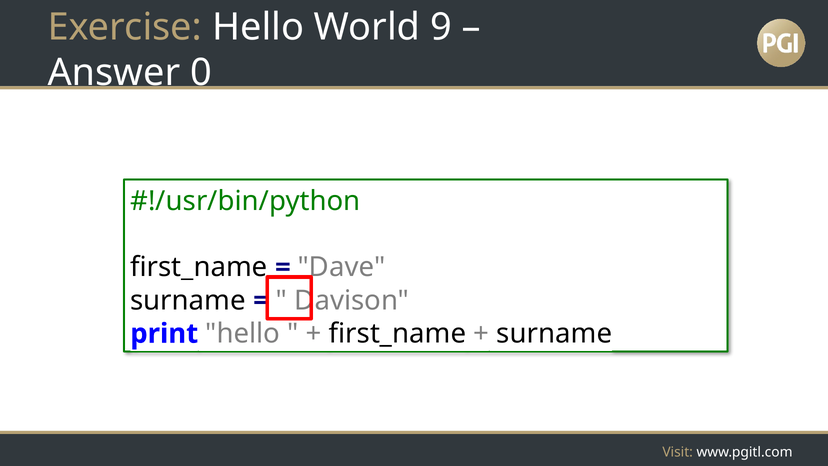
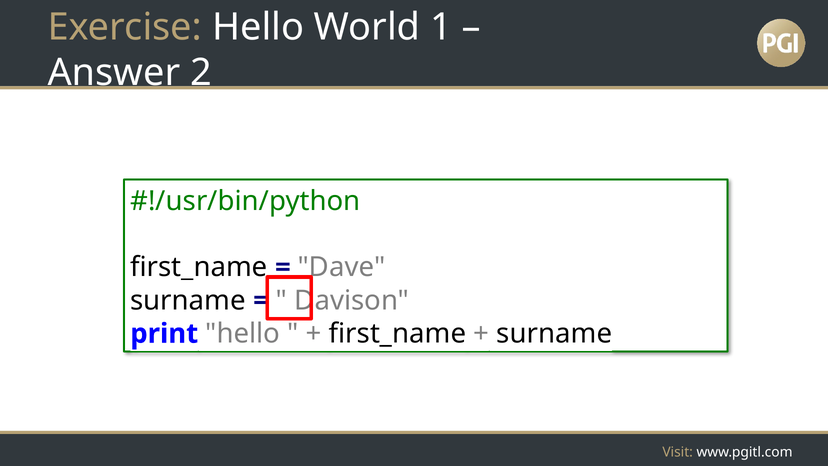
9: 9 -> 1 (441, 27)
0: 0 -> 2 (201, 73)
